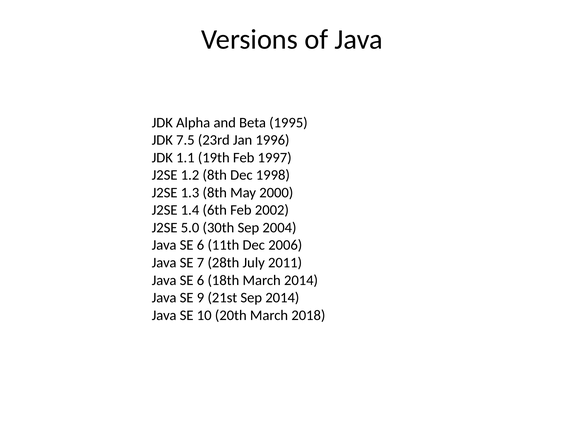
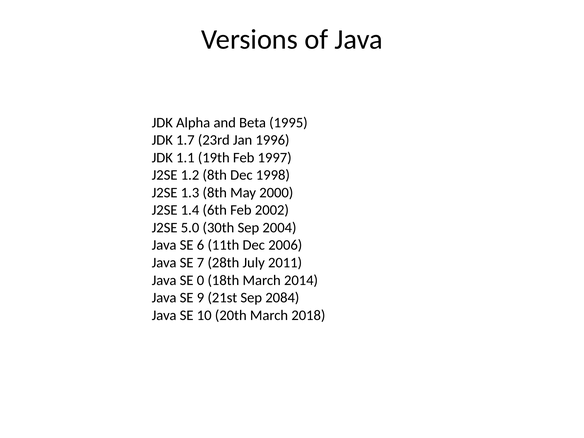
7.5: 7.5 -> 1.7 (185, 140)
6: 6 -> 0 (201, 280)
Sep 2014: 2014 -> 2084 (282, 298)
